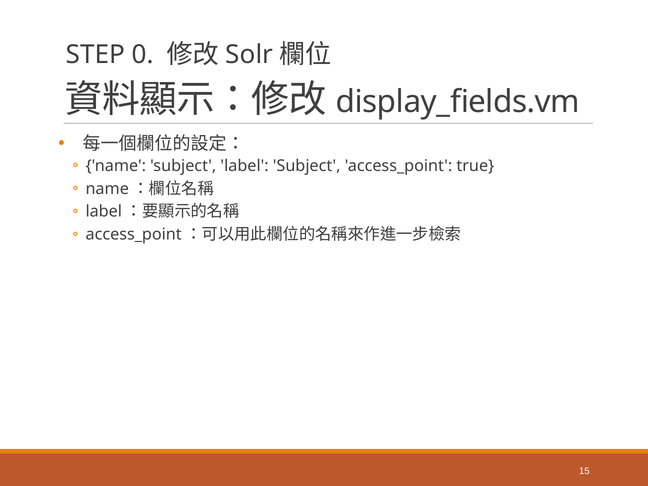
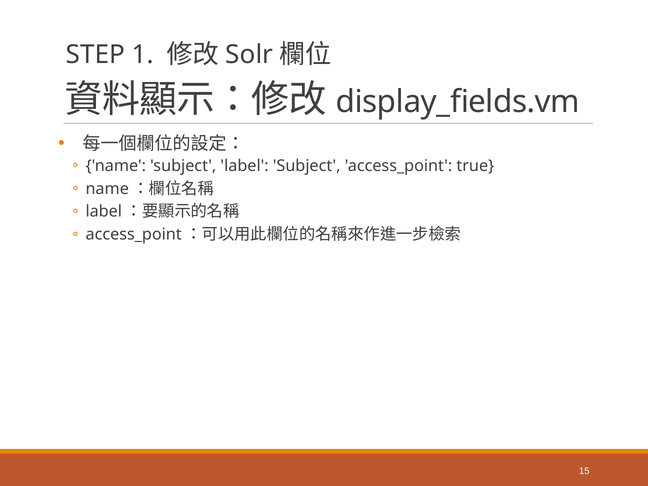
0: 0 -> 1 (143, 55)
